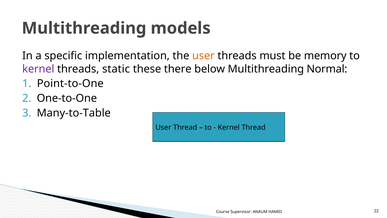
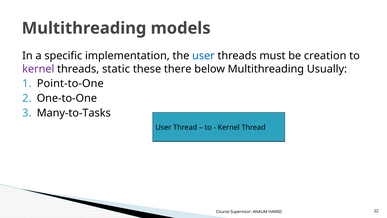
user colour: orange -> blue (203, 56)
memory: memory -> creation (325, 56)
Normal: Normal -> Usually (327, 69)
Many-to-Table: Many-to-Table -> Many-to-Tasks (74, 113)
